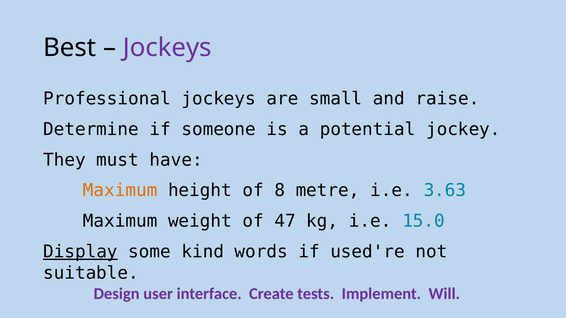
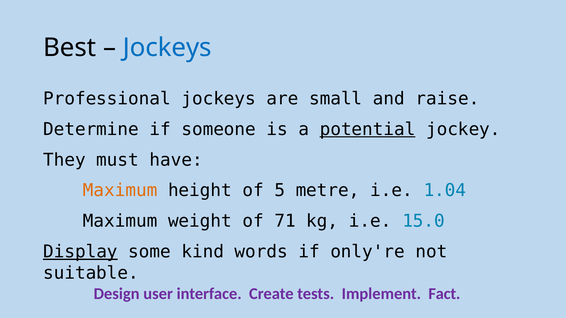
Jockeys colour: purple -> blue (167, 48)
potential underline: none -> present (368, 129)
8: 8 -> 5 (280, 191)
3.63: 3.63 -> 1.04 (445, 191)
47: 47 -> 71 (285, 221)
used're: used're -> only're (368, 252)
Will: Will -> Fact (444, 294)
